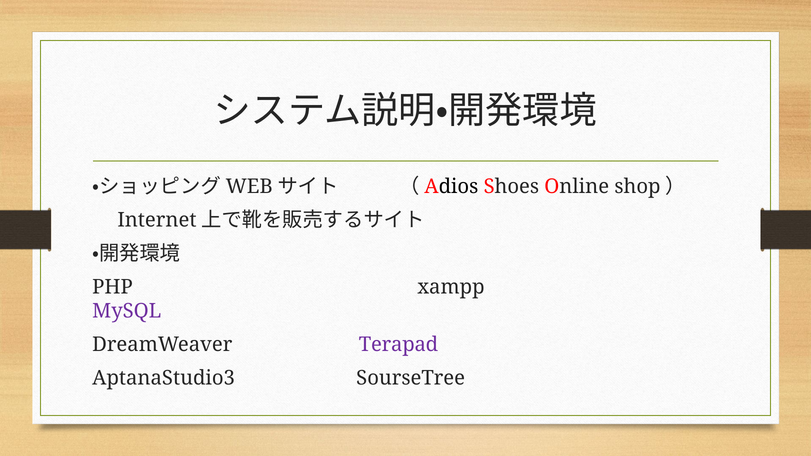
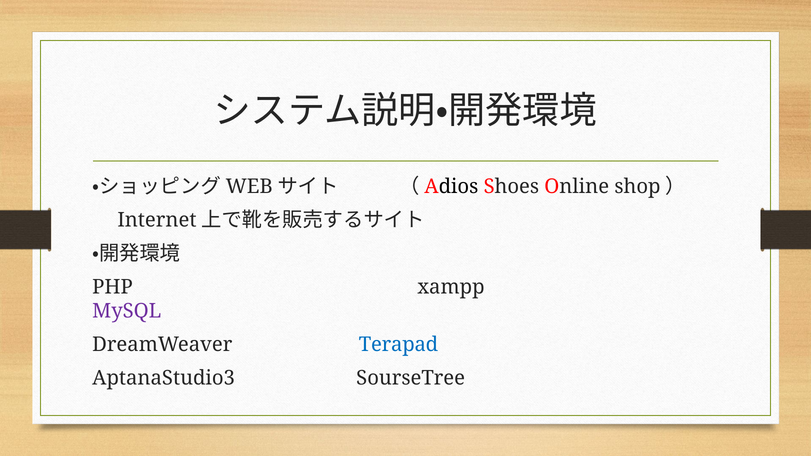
Terapad colour: purple -> blue (399, 345)
